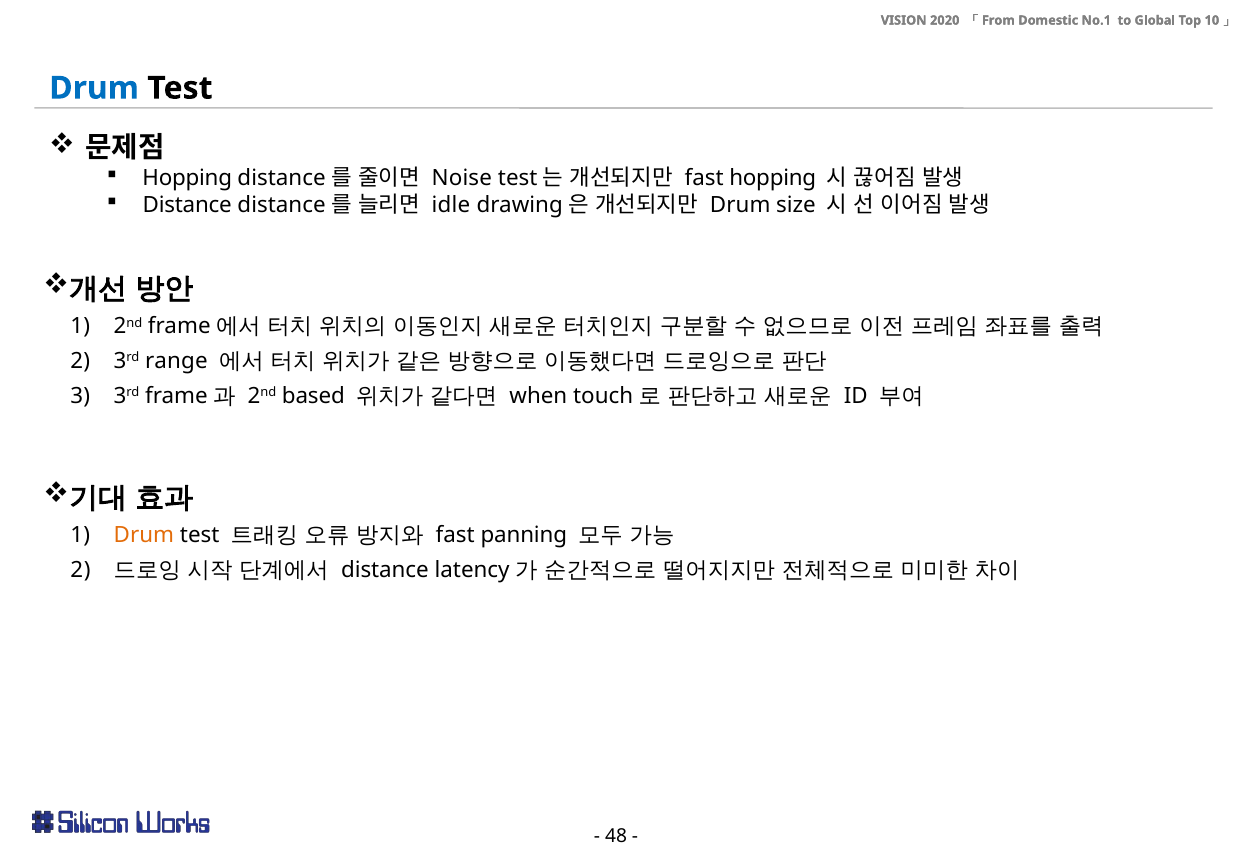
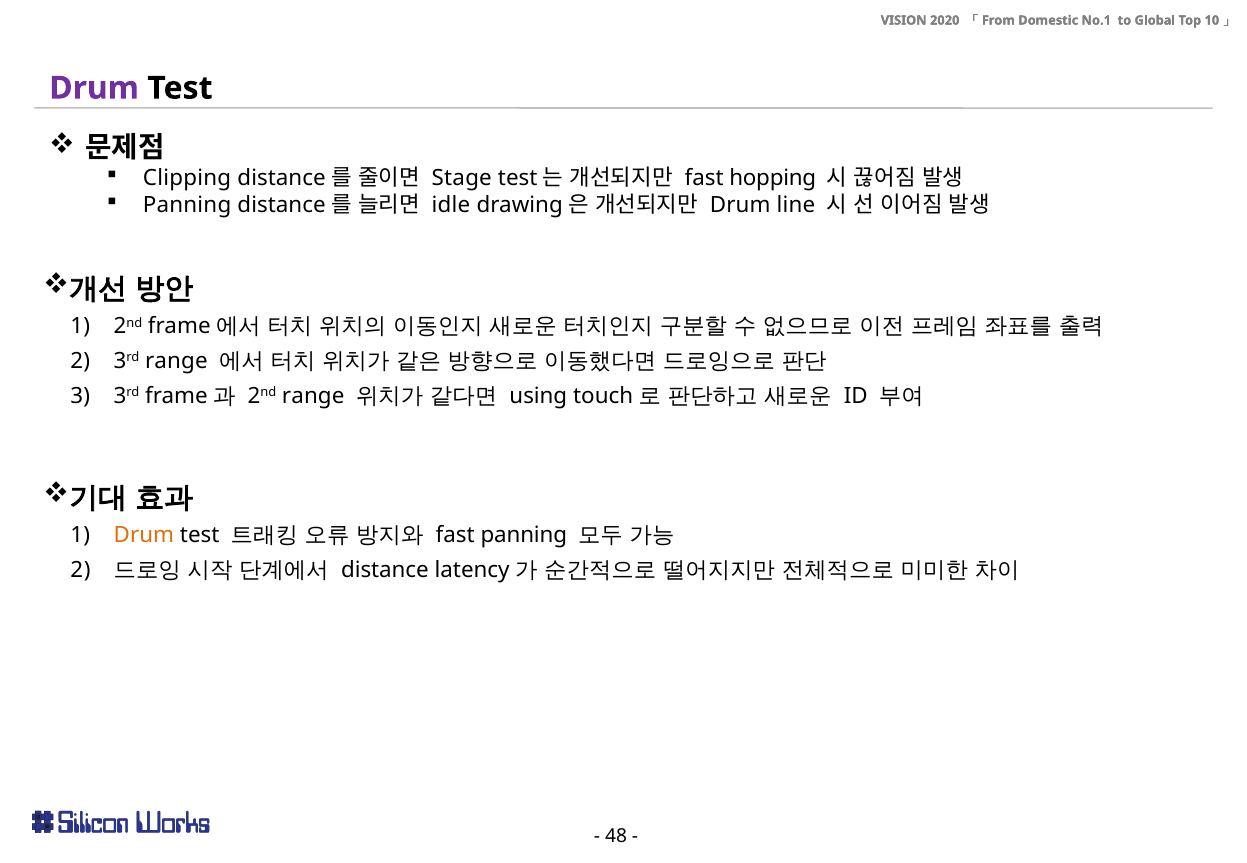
Drum colour: blue -> purple (94, 88)
Hopping: Hopping -> Clipping (187, 179)
Noise: Noise -> Stage (462, 179)
Distance: Distance -> Panning (187, 206)
size: size -> line (796, 206)
2nd based: based -> range (313, 396)
when: when -> using (538, 396)
